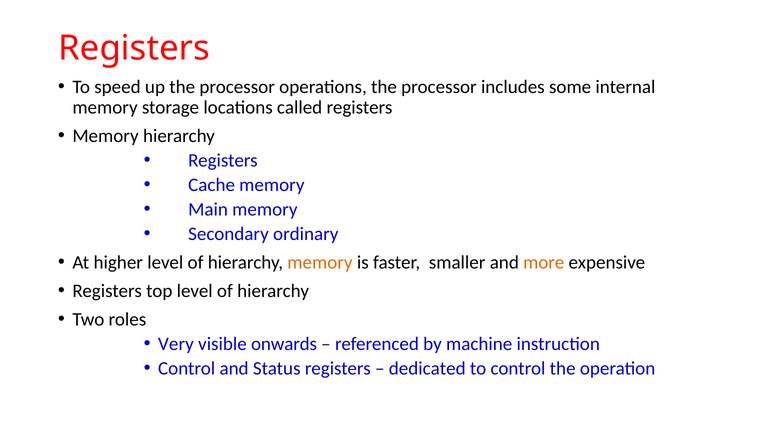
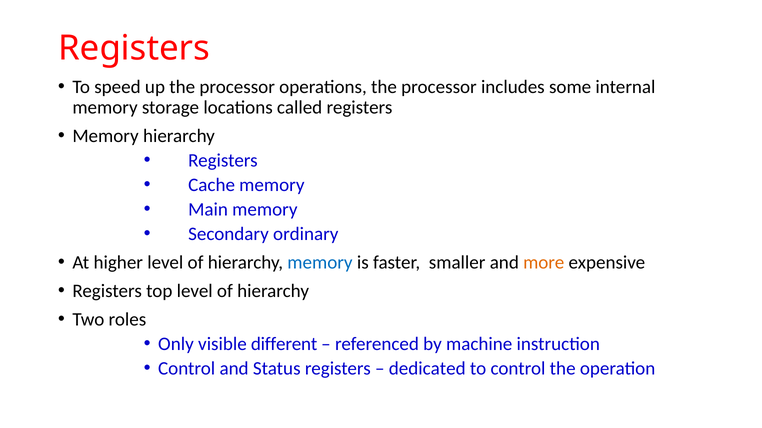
memory colour: orange -> blue (320, 263)
Very: Very -> Only (176, 344)
onwards: onwards -> different (284, 344)
